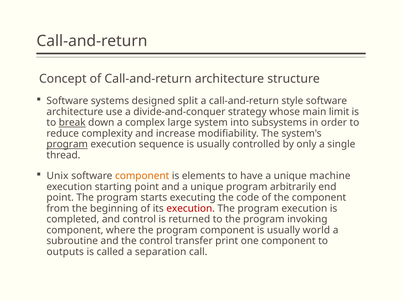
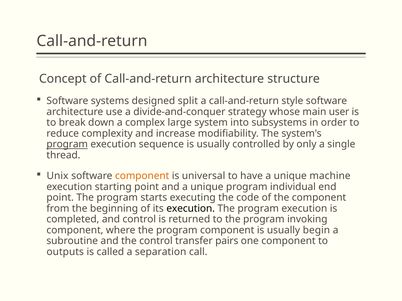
limit: limit -> user (339, 112)
break underline: present -> none (72, 123)
elements: elements -> universal (204, 176)
arbitrarily: arbitrarily -> individual (293, 187)
execution colour: red -> black (191, 209)
world: world -> begin (316, 231)
print: print -> pairs (227, 241)
